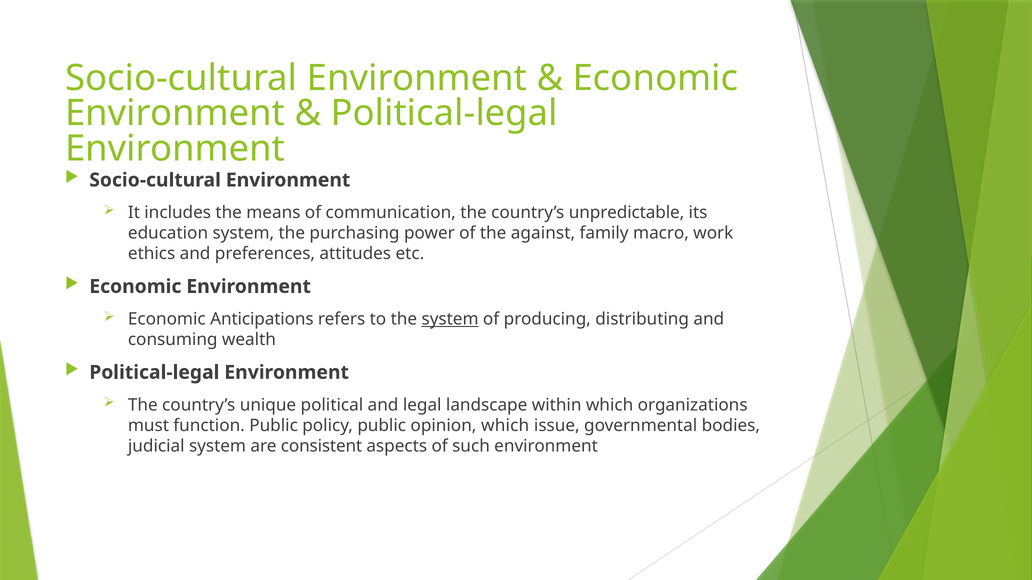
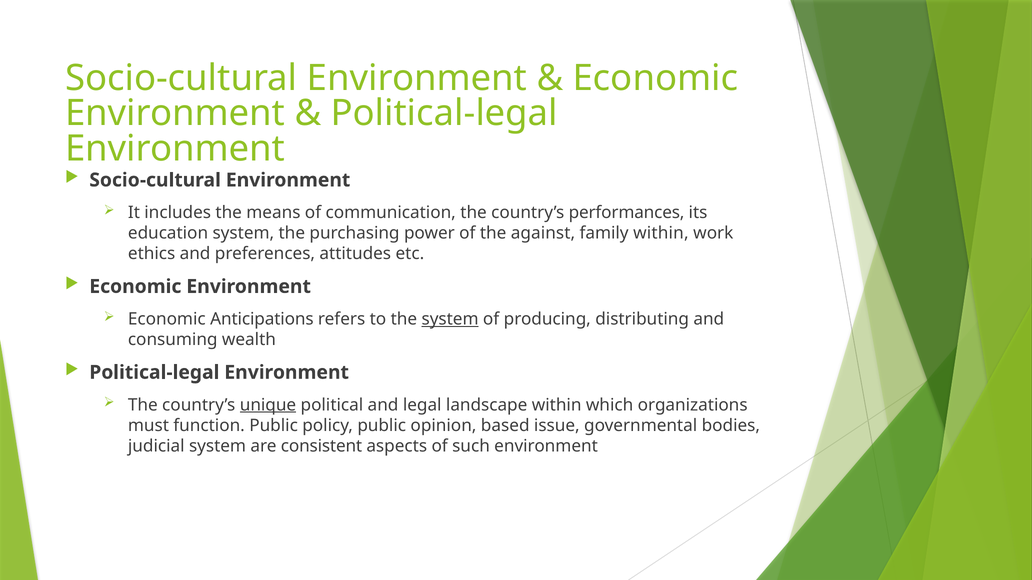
unpredictable: unpredictable -> performances (627, 213)
family macro: macro -> within (661, 233)
unique underline: none -> present (268, 405)
opinion which: which -> based (505, 426)
